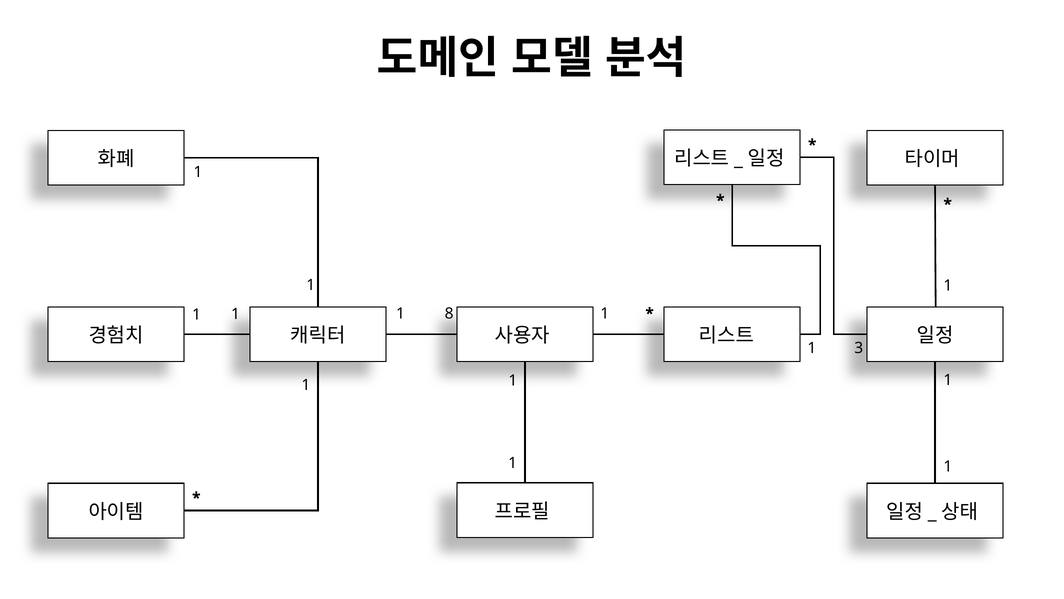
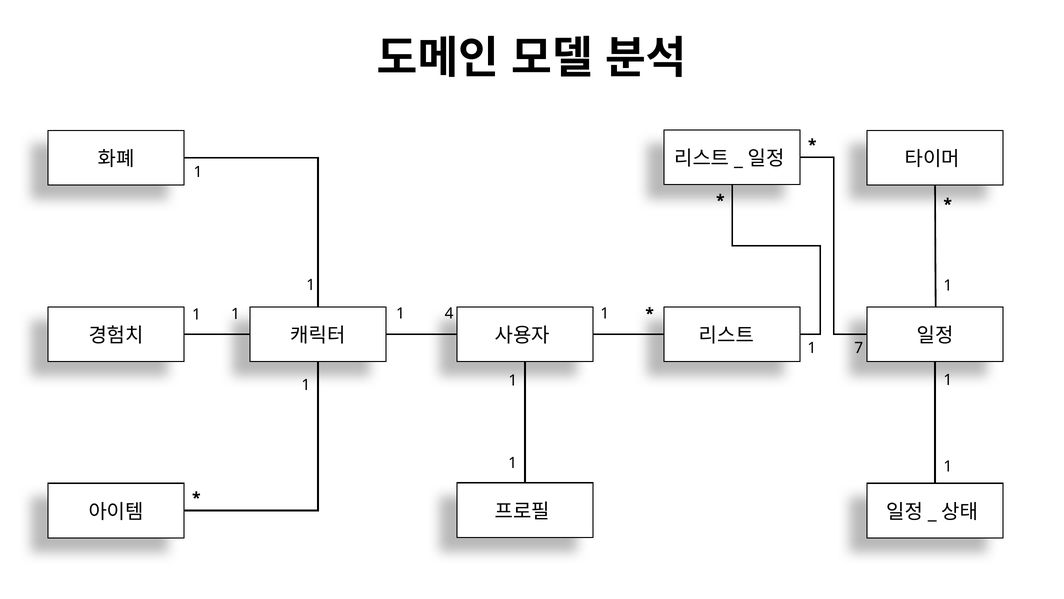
8: 8 -> 4 (449, 313)
3: 3 -> 7 (859, 348)
